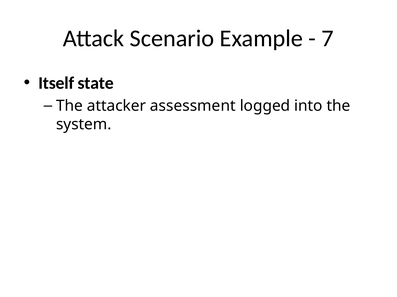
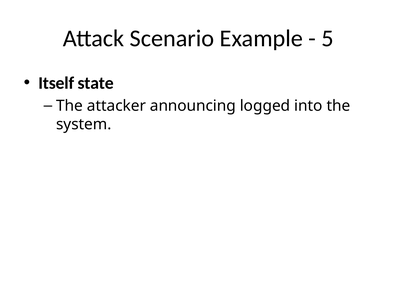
7: 7 -> 5 (328, 38)
assessment: assessment -> announcing (193, 106)
